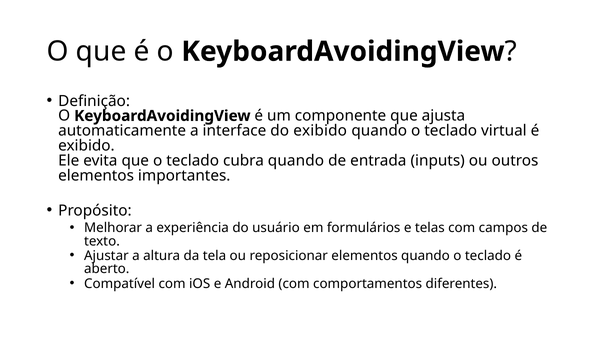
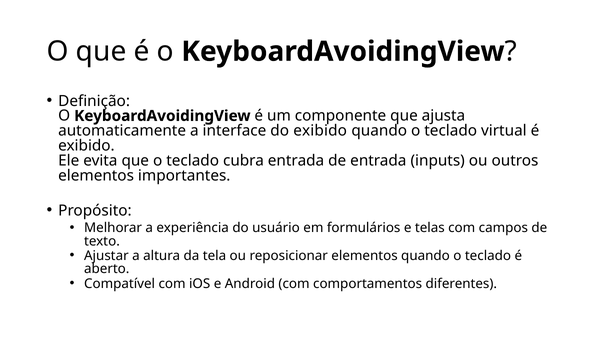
cubra quando: quando -> entrada (296, 161)
